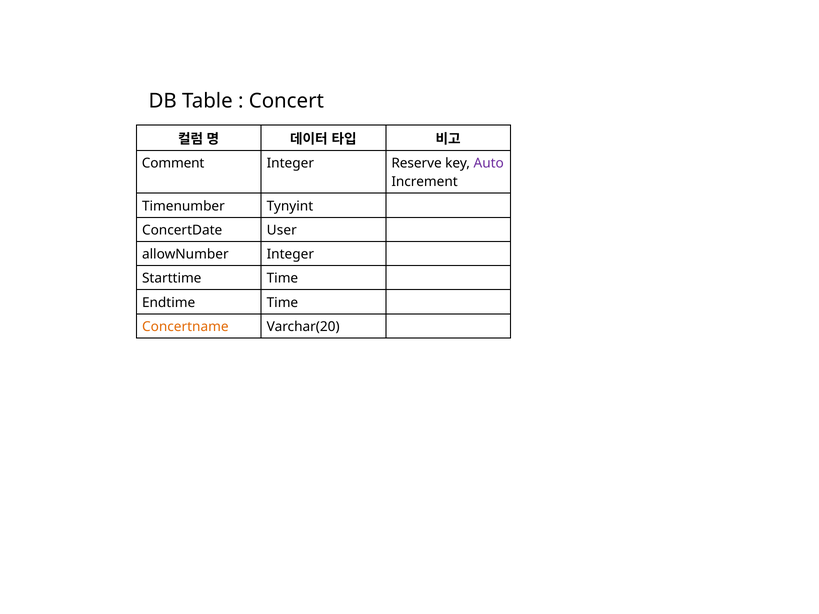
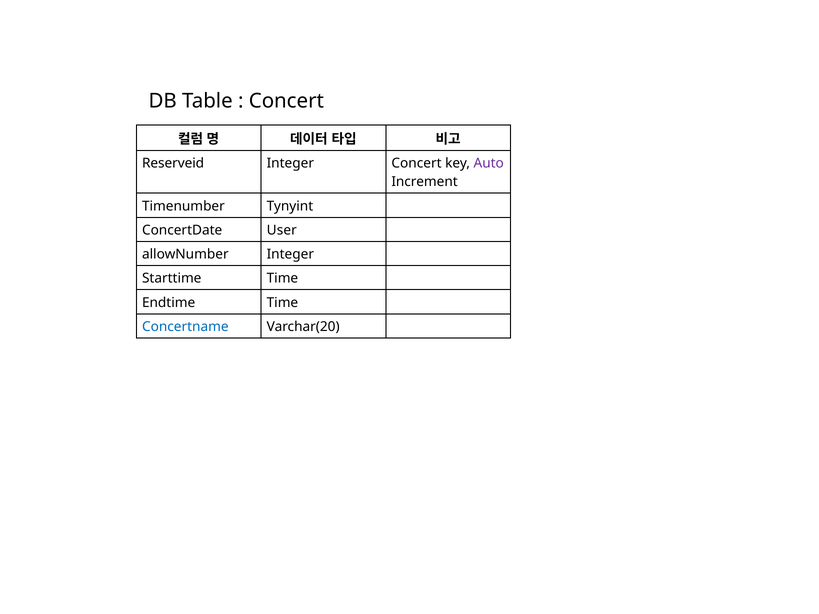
Comment: Comment -> Reserveid (173, 163)
Integer Reserve: Reserve -> Concert (417, 163)
Concertname colour: orange -> blue (185, 327)
